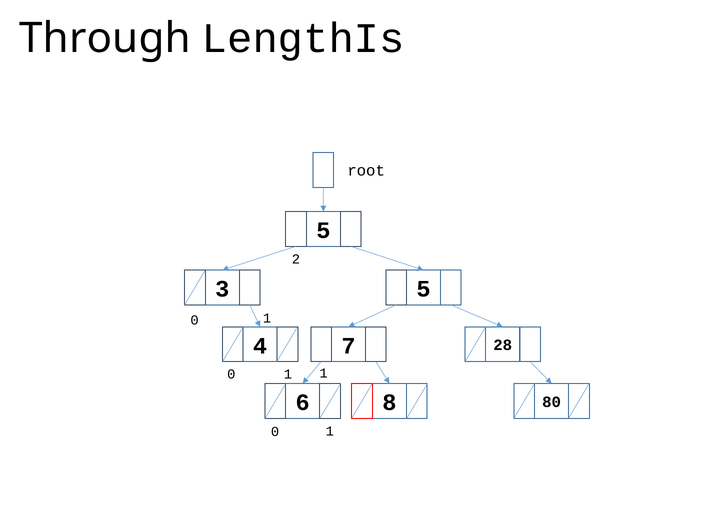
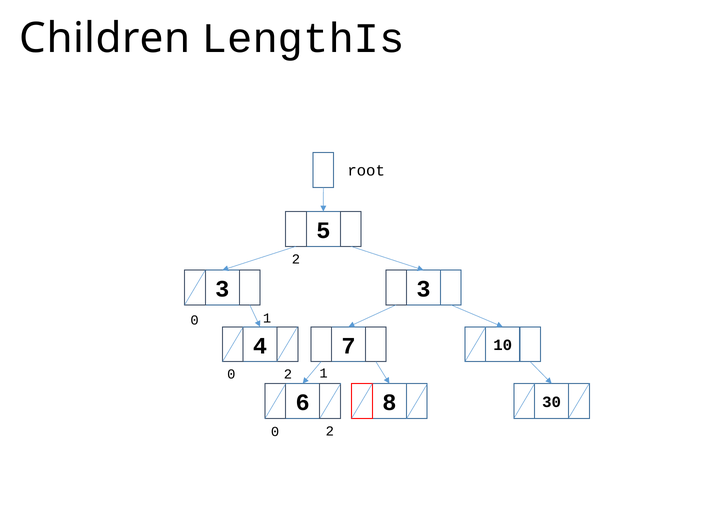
Through: Through -> Children (105, 39)
3 5: 5 -> 3 (423, 289)
28: 28 -> 10 (503, 345)
1: 1 -> 2 (288, 374)
80: 80 -> 30 (552, 402)
1: 1 -> 2 (330, 432)
